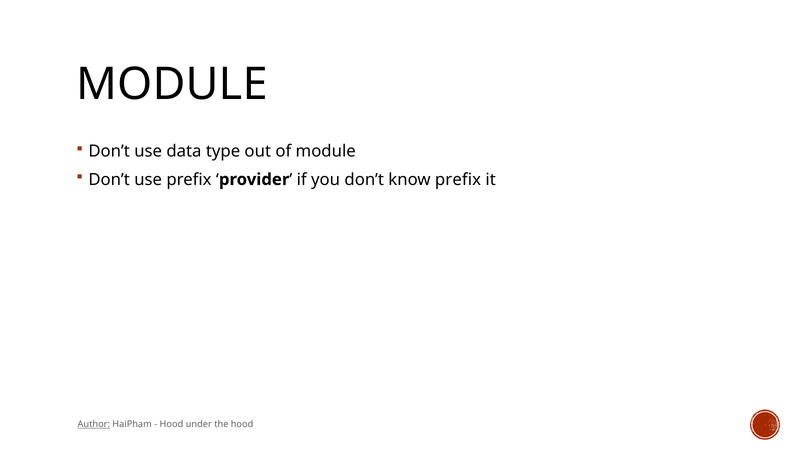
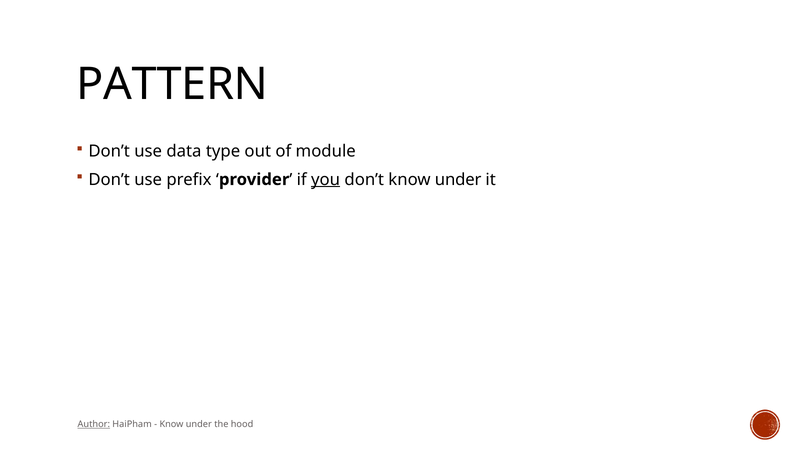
MODULE: MODULE -> PATTERN (172, 85)
you underline: none -> present (326, 180)
don’t know prefix: prefix -> under (458, 180)
Hood: Hood -> Know (172, 425)
